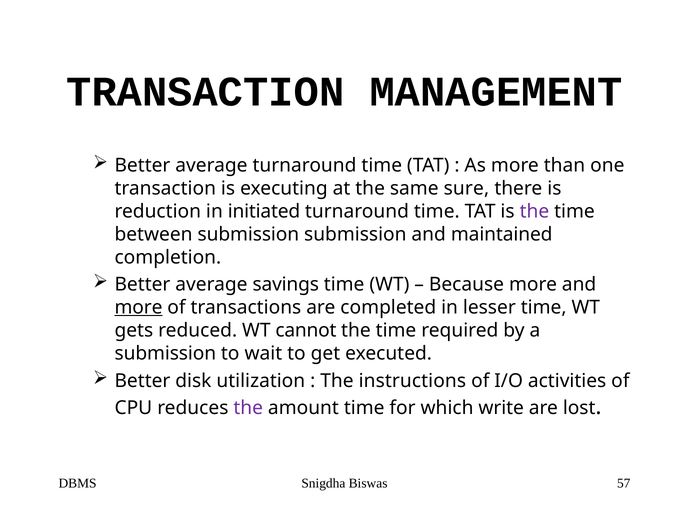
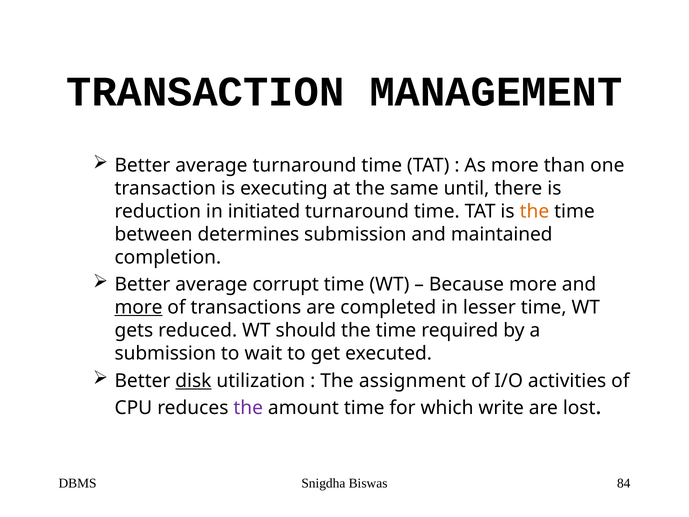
sure: sure -> until (466, 189)
the colour: purple -> orange (534, 212)
between submission: submission -> determines (248, 234)
savings: savings -> corrupt (286, 284)
cannot: cannot -> should (306, 330)
disk underline: none -> present (193, 381)
instructions: instructions -> assignment (412, 381)
57: 57 -> 84 (624, 483)
